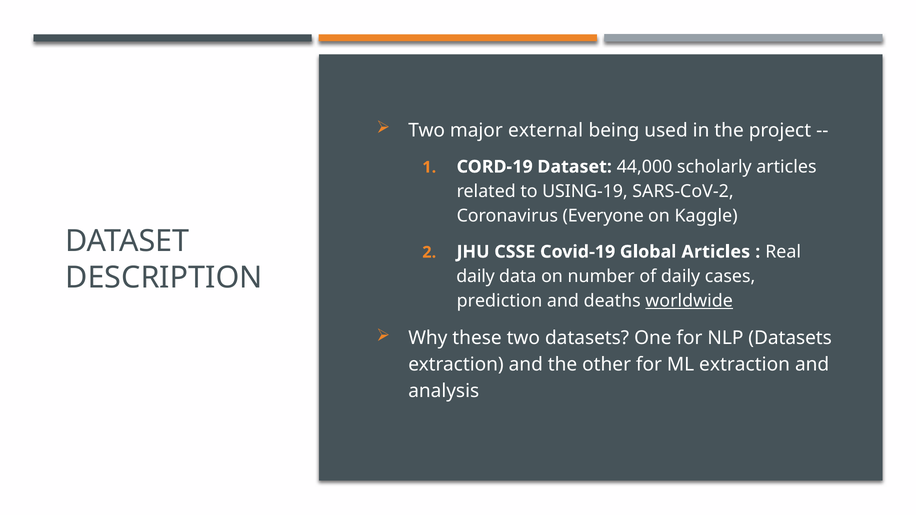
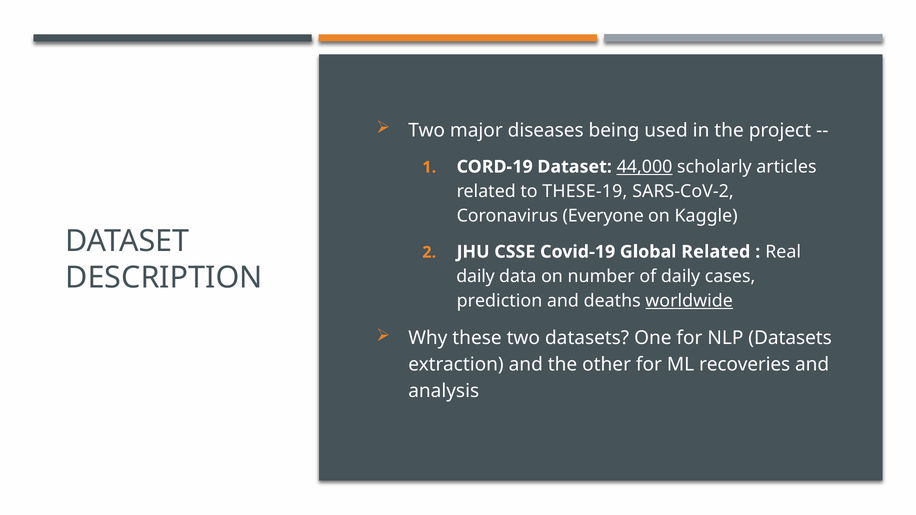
external: external -> diseases (546, 130)
44,000 underline: none -> present (645, 167)
USING-19: USING-19 -> THESE-19 (585, 191)
Global Articles: Articles -> Related (716, 252)
ML extraction: extraction -> recoveries (745, 365)
